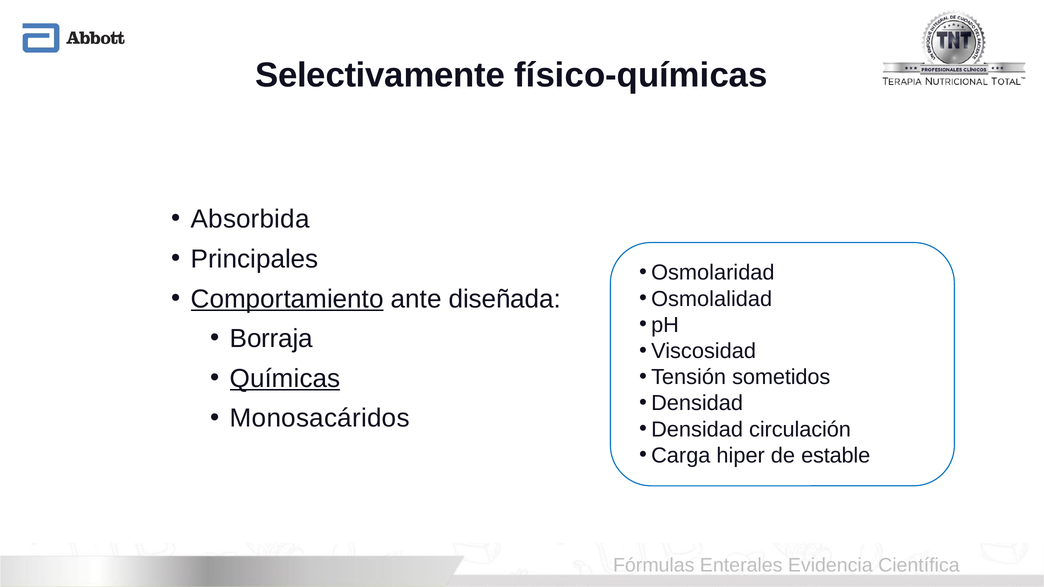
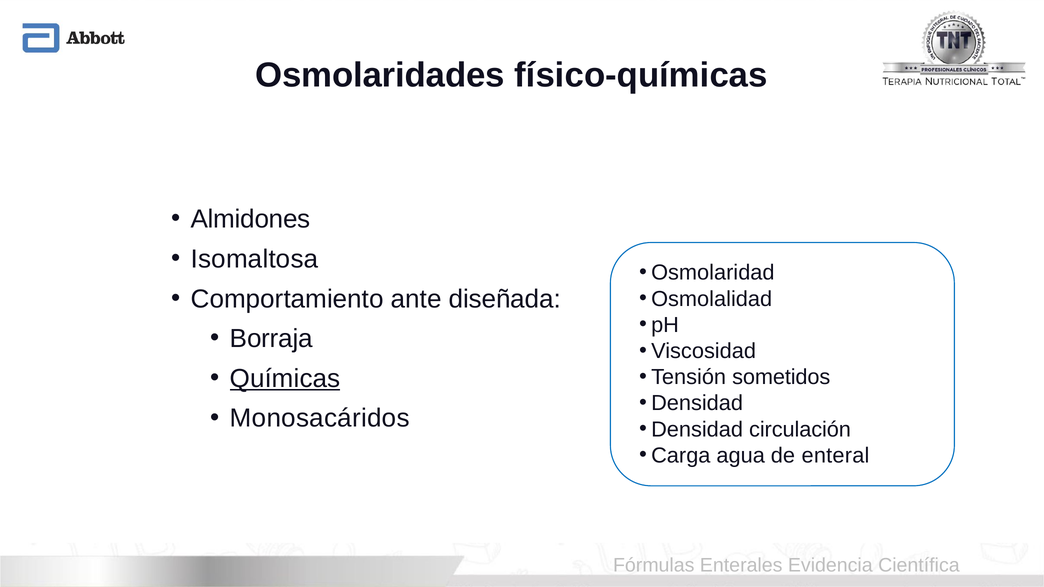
Selectivamente: Selectivamente -> Osmolaridades (380, 75)
Absorbida: Absorbida -> Almidones (250, 219)
Principales: Principales -> Isomaltosa (255, 259)
Comportamiento underline: present -> none (287, 299)
hiper: hiper -> agua (741, 456)
estable: estable -> enteral (836, 456)
